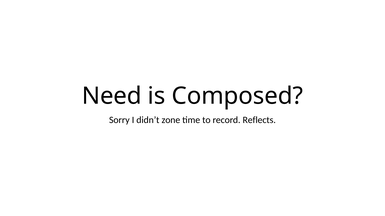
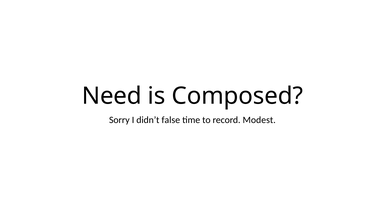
zone: zone -> false (171, 120)
Reflects: Reflects -> Modest (259, 120)
